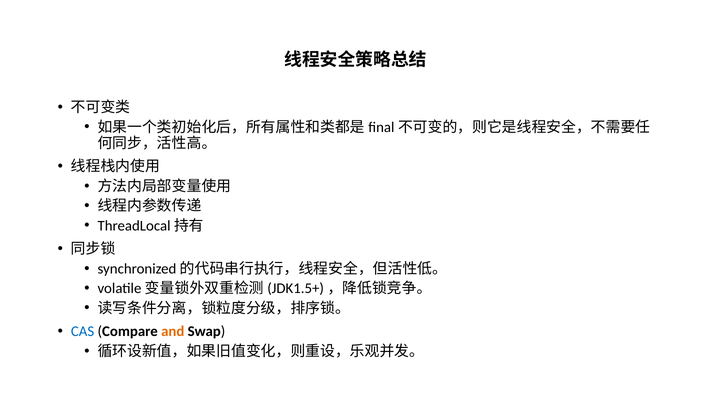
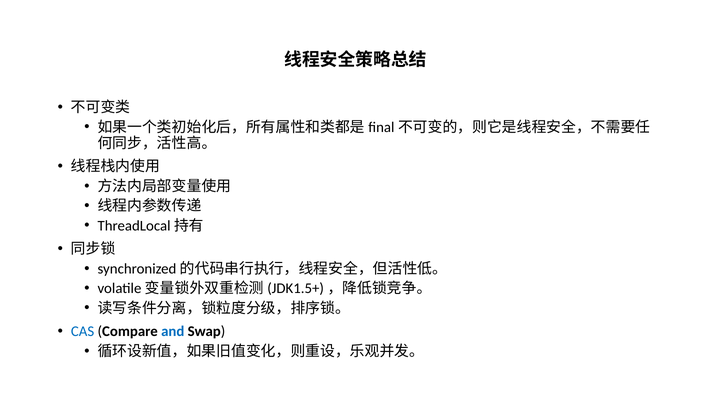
and colour: orange -> blue (173, 332)
